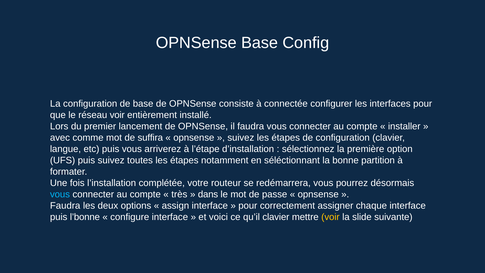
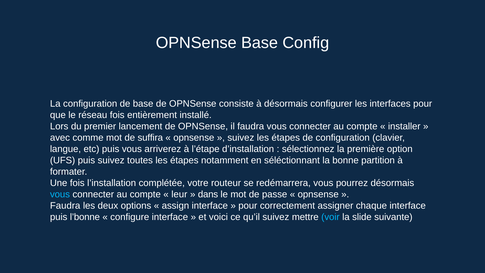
à connectée: connectée -> désormais (286, 104)
réseau voir: voir -> fois (117, 115)
très: très -> leur (179, 194)
qu’il clavier: clavier -> suivez (276, 217)
voir colour: yellow -> light blue (330, 217)
